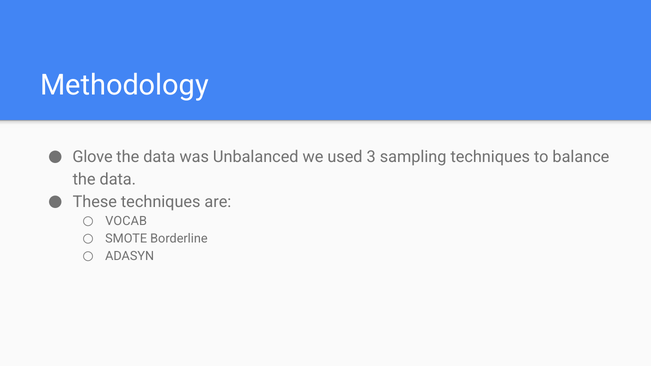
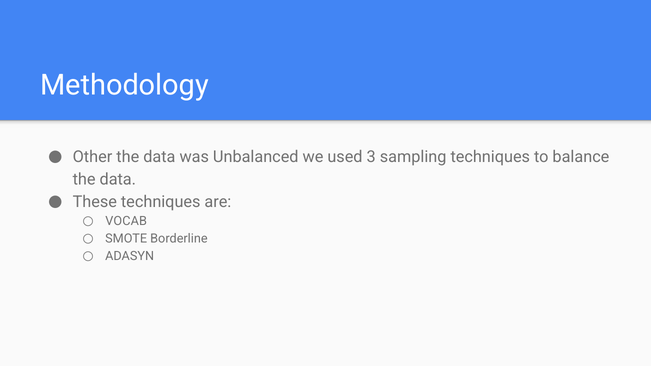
Glove: Glove -> Other (92, 157)
